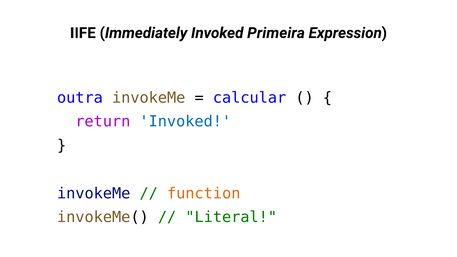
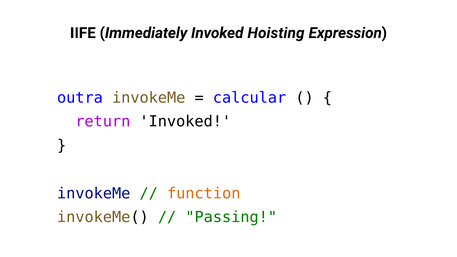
Primeira: Primeira -> Hoisting (276, 33)
Invoked colour: blue -> black (185, 122)
Literal: Literal -> Passing (231, 217)
